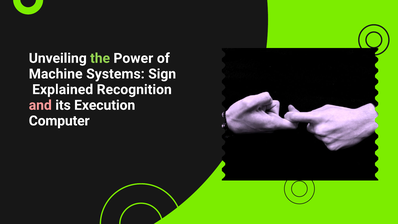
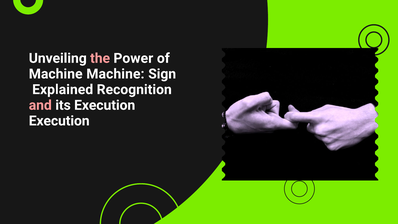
the colour: light green -> pink (100, 58)
Machine Systems: Systems -> Machine (115, 74)
Computer: Computer -> Execution (59, 121)
